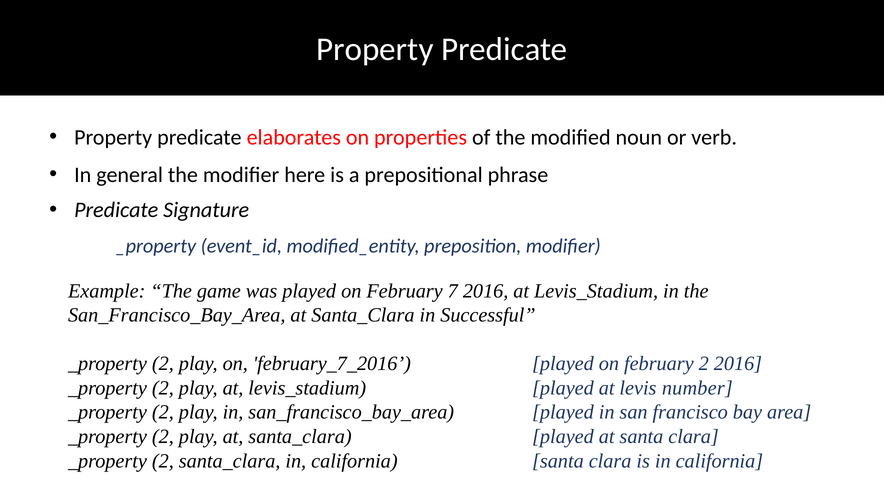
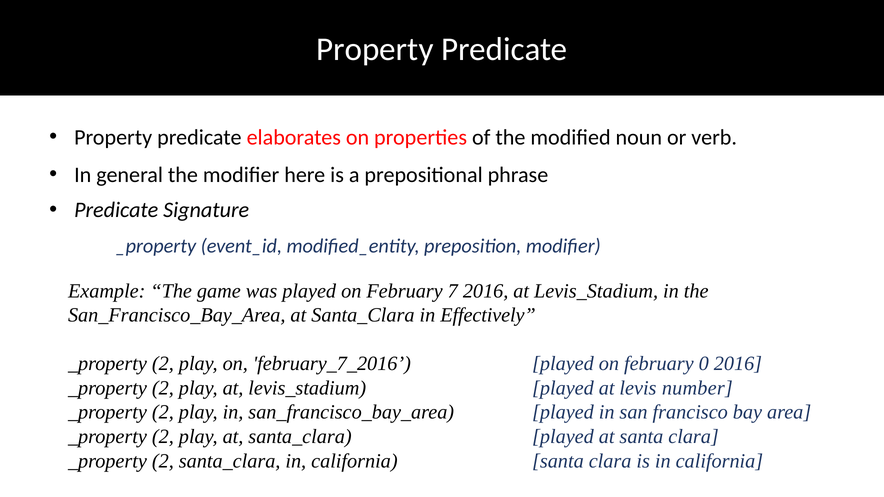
Successful: Successful -> Effectively (488, 315)
february 2: 2 -> 0 (704, 364)
